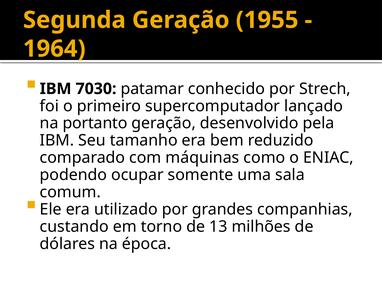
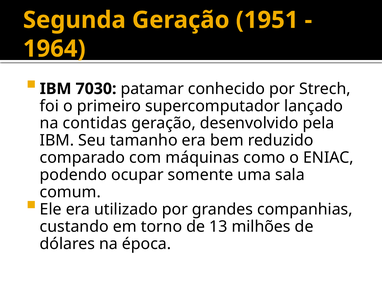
1955: 1955 -> 1951 (267, 20)
portanto: portanto -> contidas (95, 123)
